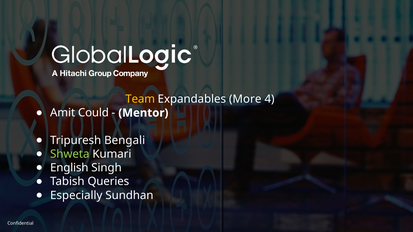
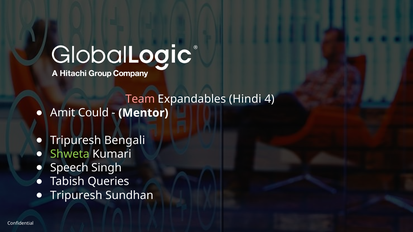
Team colour: yellow -> pink (140, 99)
More: More -> Hindi (245, 99)
English: English -> Speech (69, 168)
Especially: Especially -> Tripuresh (76, 196)
